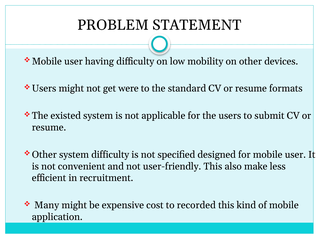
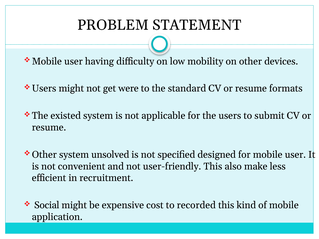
system difficulty: difficulty -> unsolved (110, 155)
Many: Many -> Social (47, 205)
